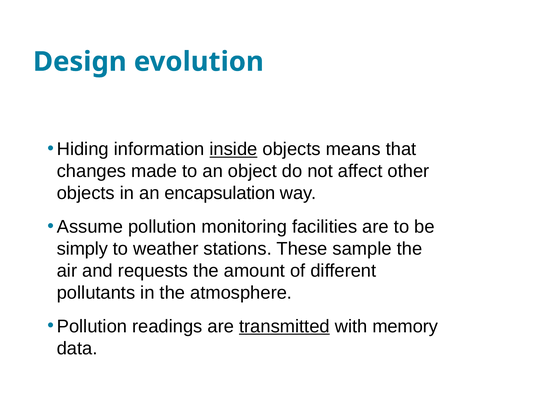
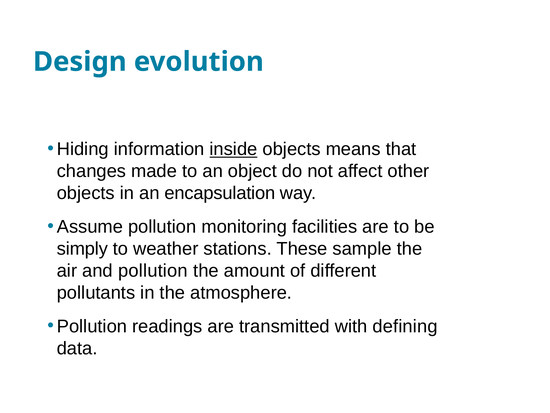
and requests: requests -> pollution (153, 270)
transmitted underline: present -> none (284, 326)
memory: memory -> defining (405, 326)
